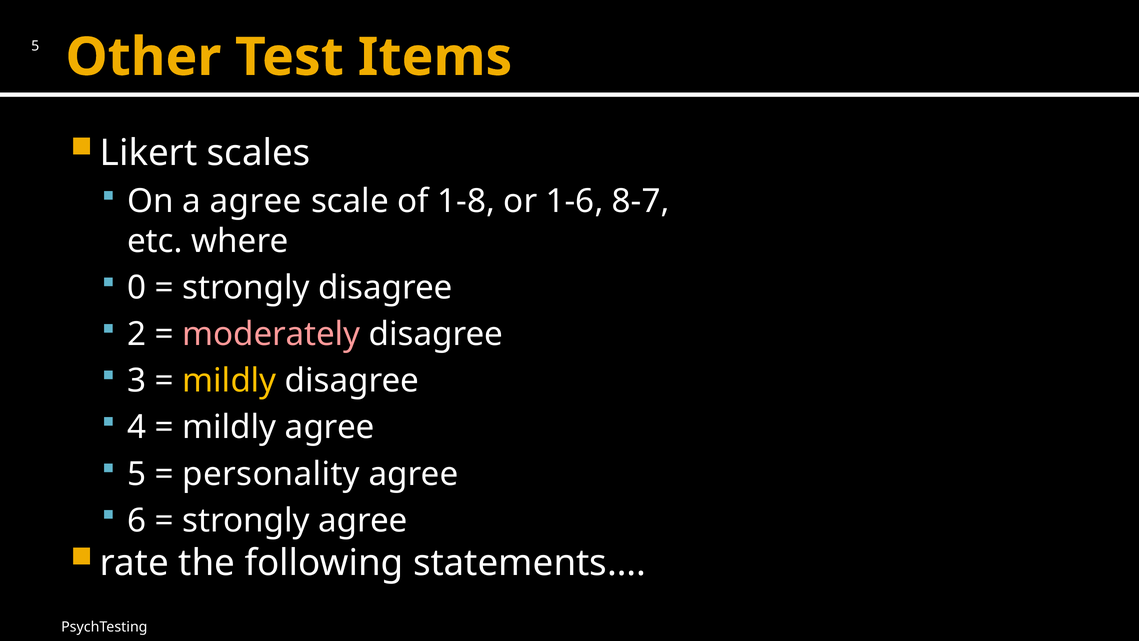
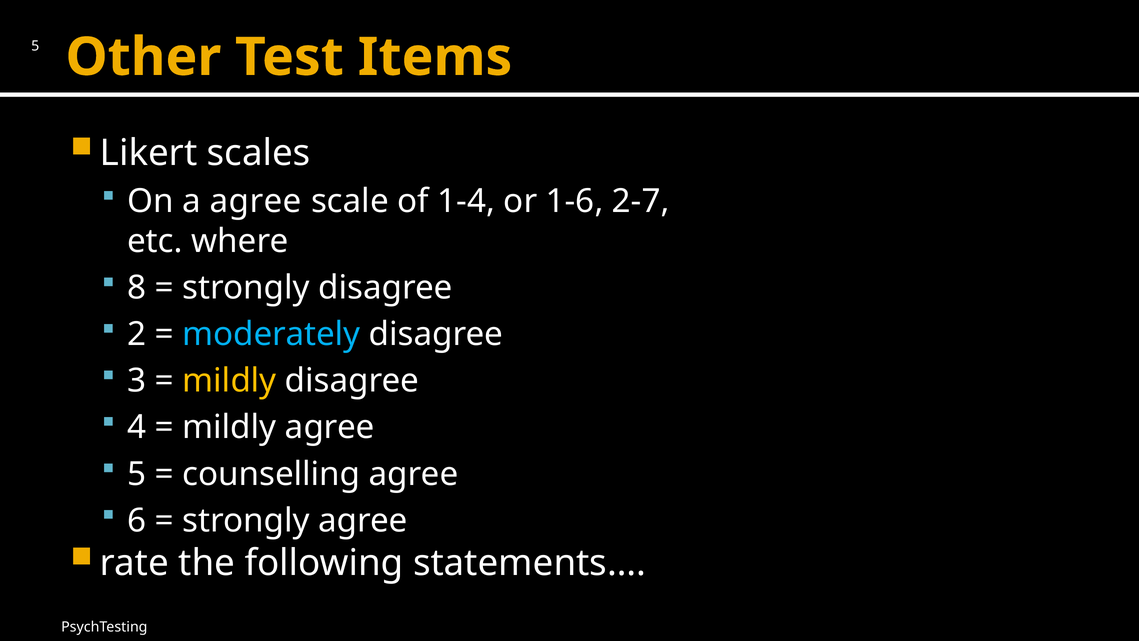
1-8: 1-8 -> 1-4 (466, 201)
8-7: 8-7 -> 2-7 (641, 201)
0: 0 -> 8 (137, 288)
moderately colour: pink -> light blue (271, 334)
personality: personality -> counselling (271, 474)
